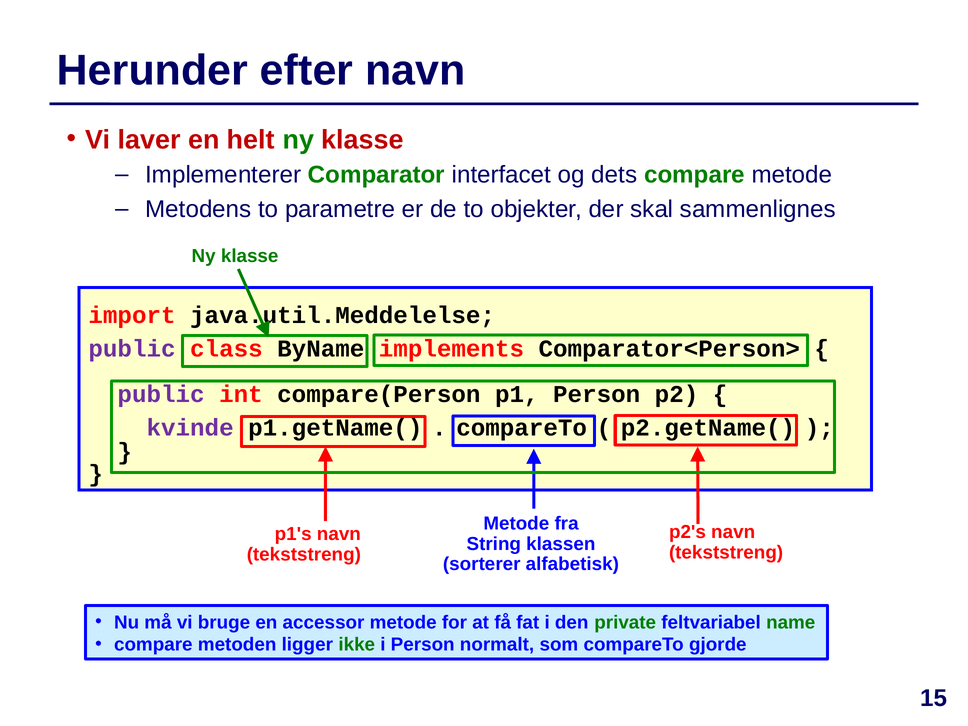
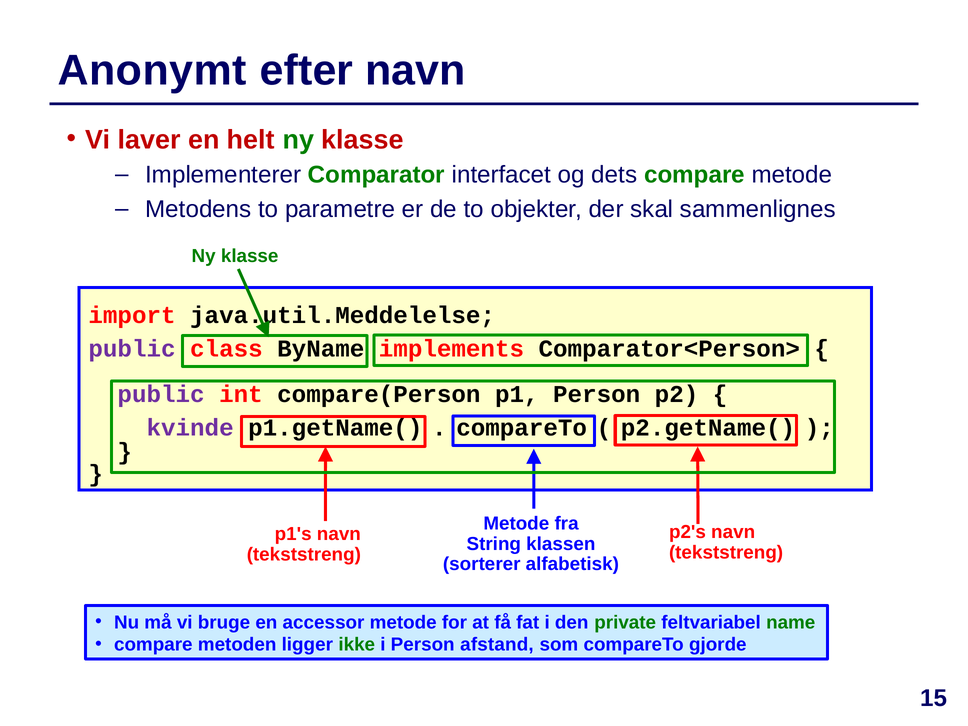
Herunder: Herunder -> Anonymt (152, 70)
normalt: normalt -> afstand (497, 644)
